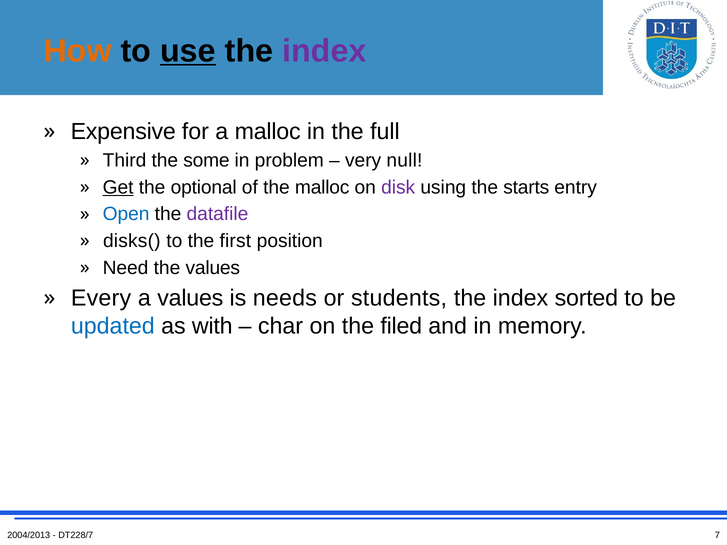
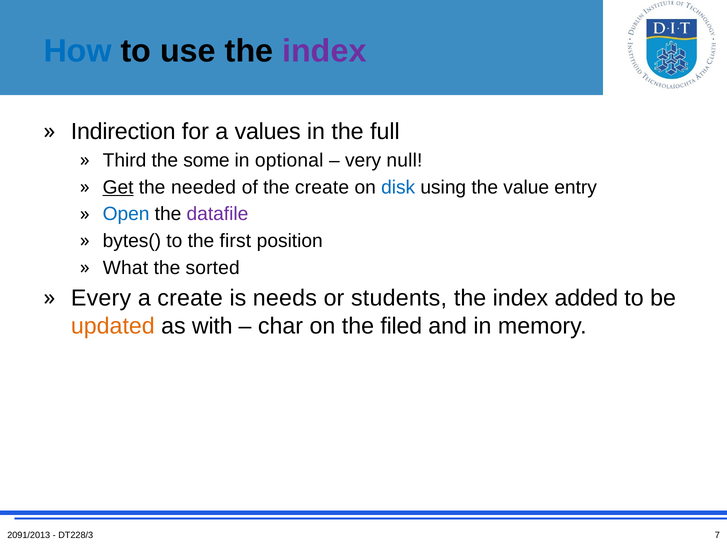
How colour: orange -> blue (78, 51)
use underline: present -> none (188, 51)
Expensive: Expensive -> Indirection (123, 131)
a malloc: malloc -> values (268, 131)
problem: problem -> optional (289, 160)
optional: optional -> needed (204, 187)
the malloc: malloc -> create (322, 187)
disk colour: purple -> blue (398, 187)
starts: starts -> value (526, 187)
disks(: disks( -> bytes( (132, 241)
Need: Need -> What (125, 268)
the values: values -> sorted (213, 268)
a values: values -> create (190, 298)
sorted: sorted -> added (586, 298)
updated colour: blue -> orange (113, 326)
2004/2013: 2004/2013 -> 2091/2013 (29, 536)
DT228/7: DT228/7 -> DT228/3 (76, 536)
